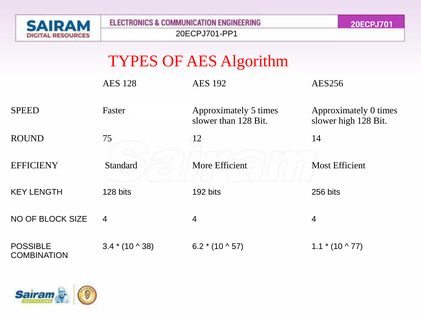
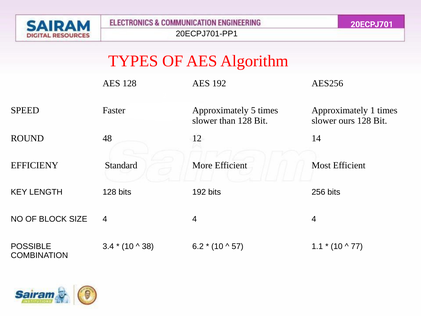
0: 0 -> 1 (373, 110)
high: high -> ours (347, 121)
75: 75 -> 48 (107, 138)
